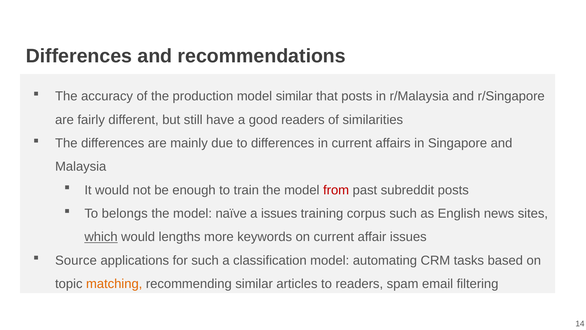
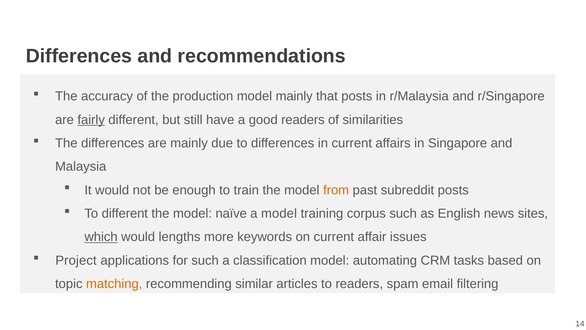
model similar: similar -> mainly (294, 96)
fairly underline: none -> present (91, 120)
from colour: red -> orange (336, 190)
To belongs: belongs -> different (125, 213)
a issues: issues -> model (279, 213)
Source: Source -> Project (76, 260)
